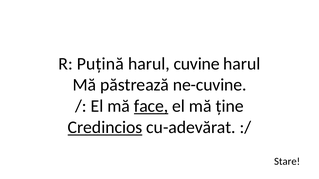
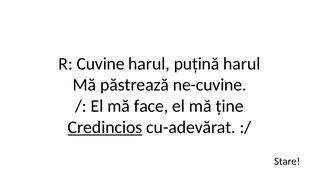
Puțină: Puțină -> Cuvine (101, 64)
cuvine: cuvine -> puțină (197, 64)
face underline: present -> none (151, 106)
